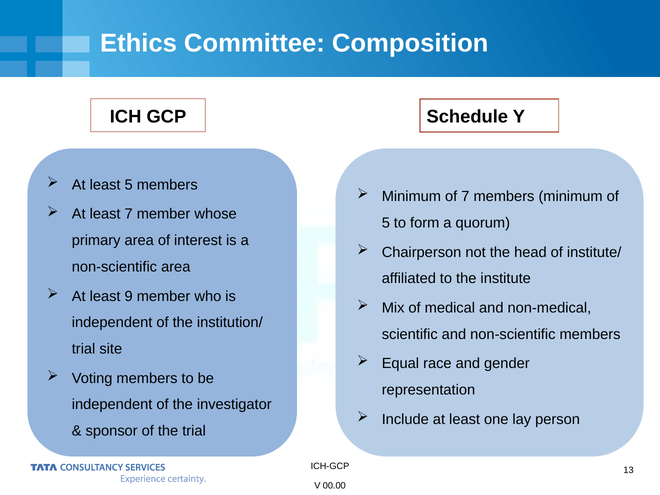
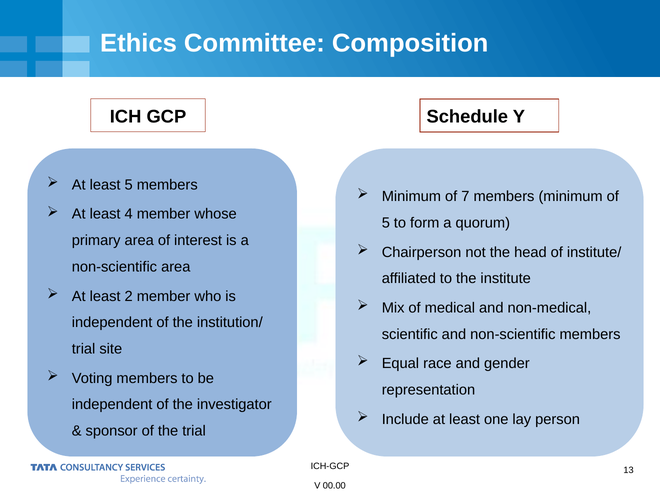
least 7: 7 -> 4 (129, 214)
9: 9 -> 2 (129, 296)
